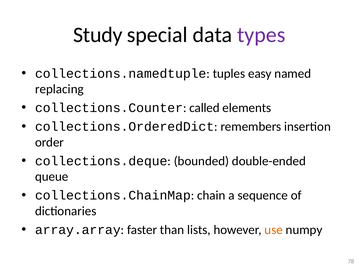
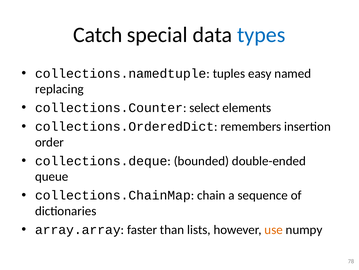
Study: Study -> Catch (98, 35)
types colour: purple -> blue (261, 35)
called: called -> select (205, 108)
